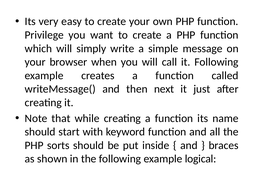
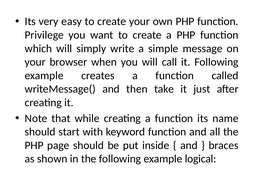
next: next -> take (164, 89)
sorts: sorts -> page (58, 146)
